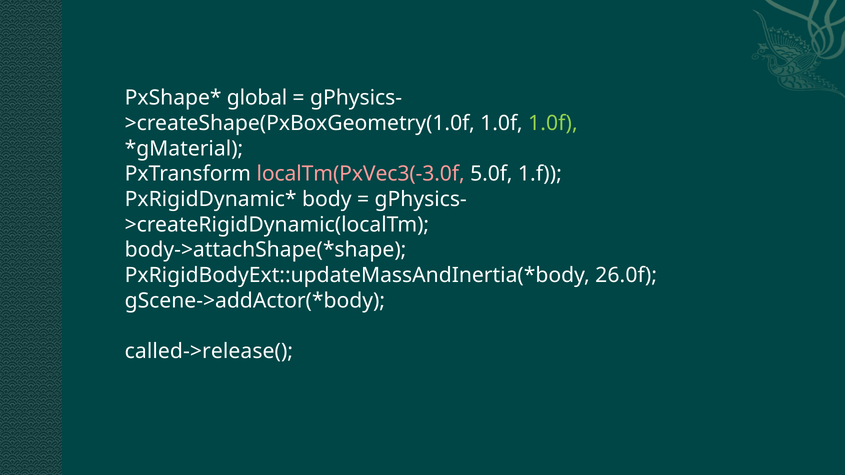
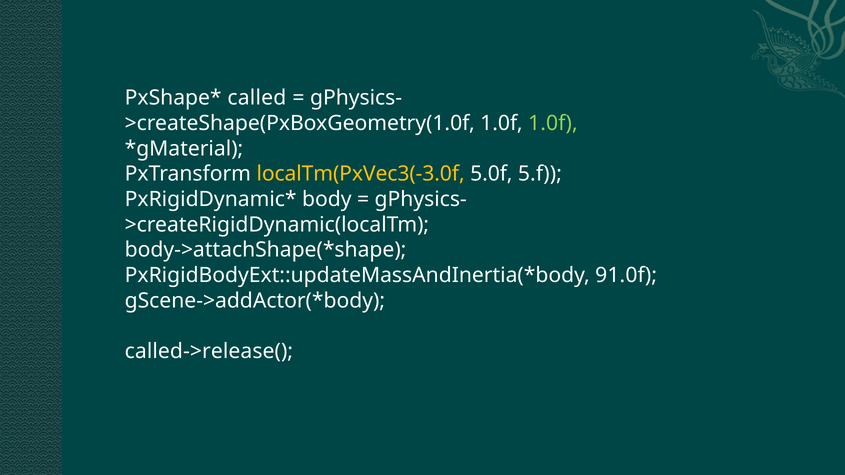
global: global -> called (257, 98)
localTm(PxVec3(-3.0f colour: pink -> yellow (361, 174)
1.f: 1.f -> 5.f (540, 174)
26.0f: 26.0f -> 91.0f (626, 276)
